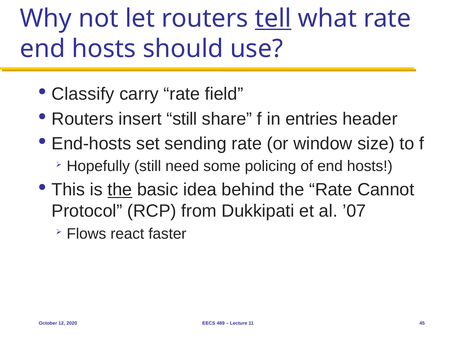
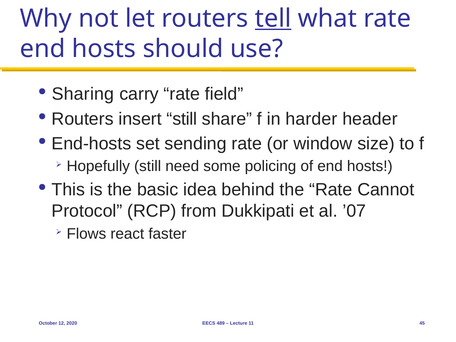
Classify: Classify -> Sharing (83, 94)
entries: entries -> harder (311, 119)
the underline: present -> none (120, 190)
